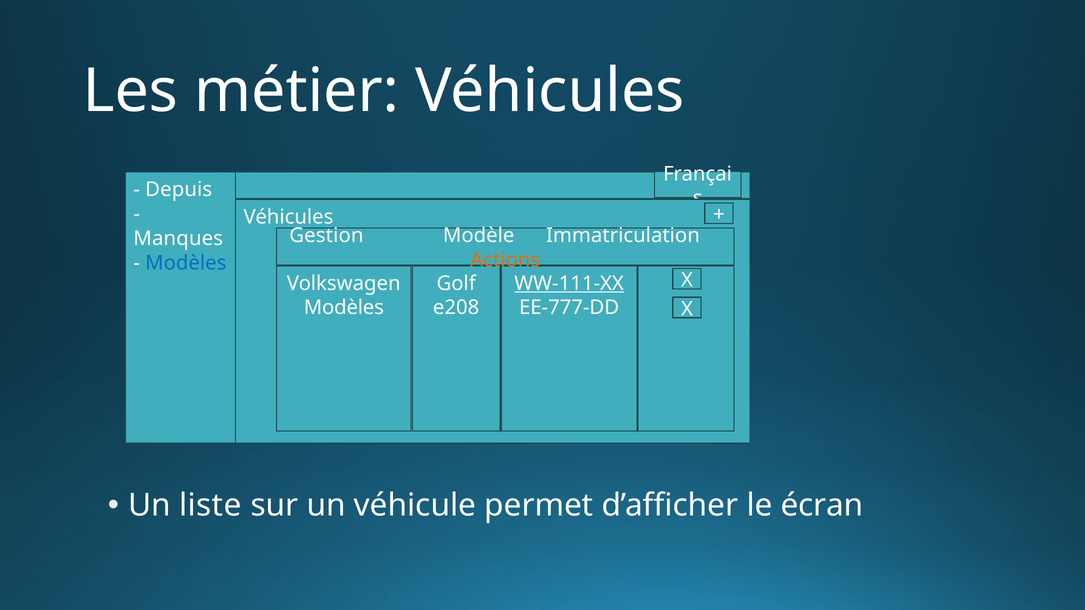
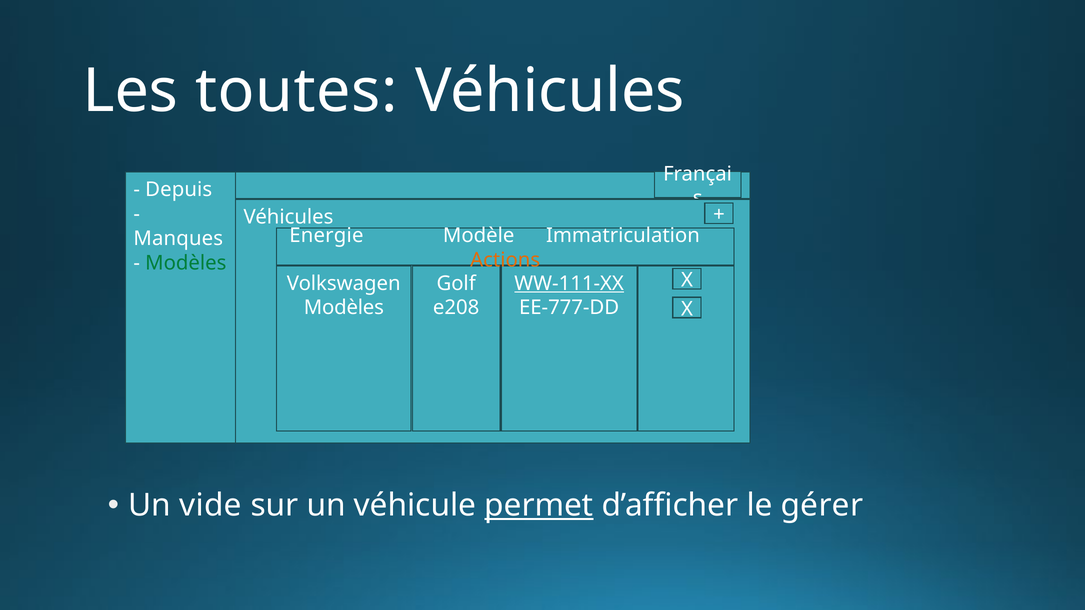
métier: métier -> toutes (296, 91)
Gestion: Gestion -> Energie (326, 236)
Modèles colour: blue -> green (186, 263)
liste: liste -> vide (211, 506)
permet underline: none -> present (539, 506)
écran: écran -> gérer (822, 506)
